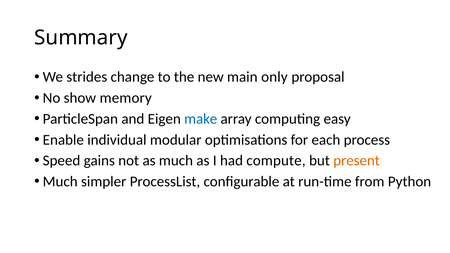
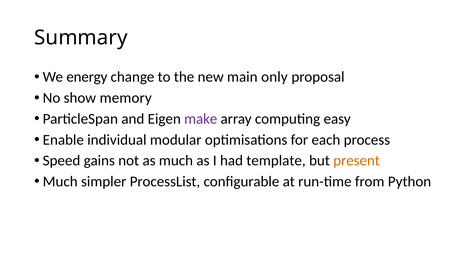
strides: strides -> energy (87, 77)
make colour: blue -> purple (201, 119)
compute: compute -> template (276, 161)
